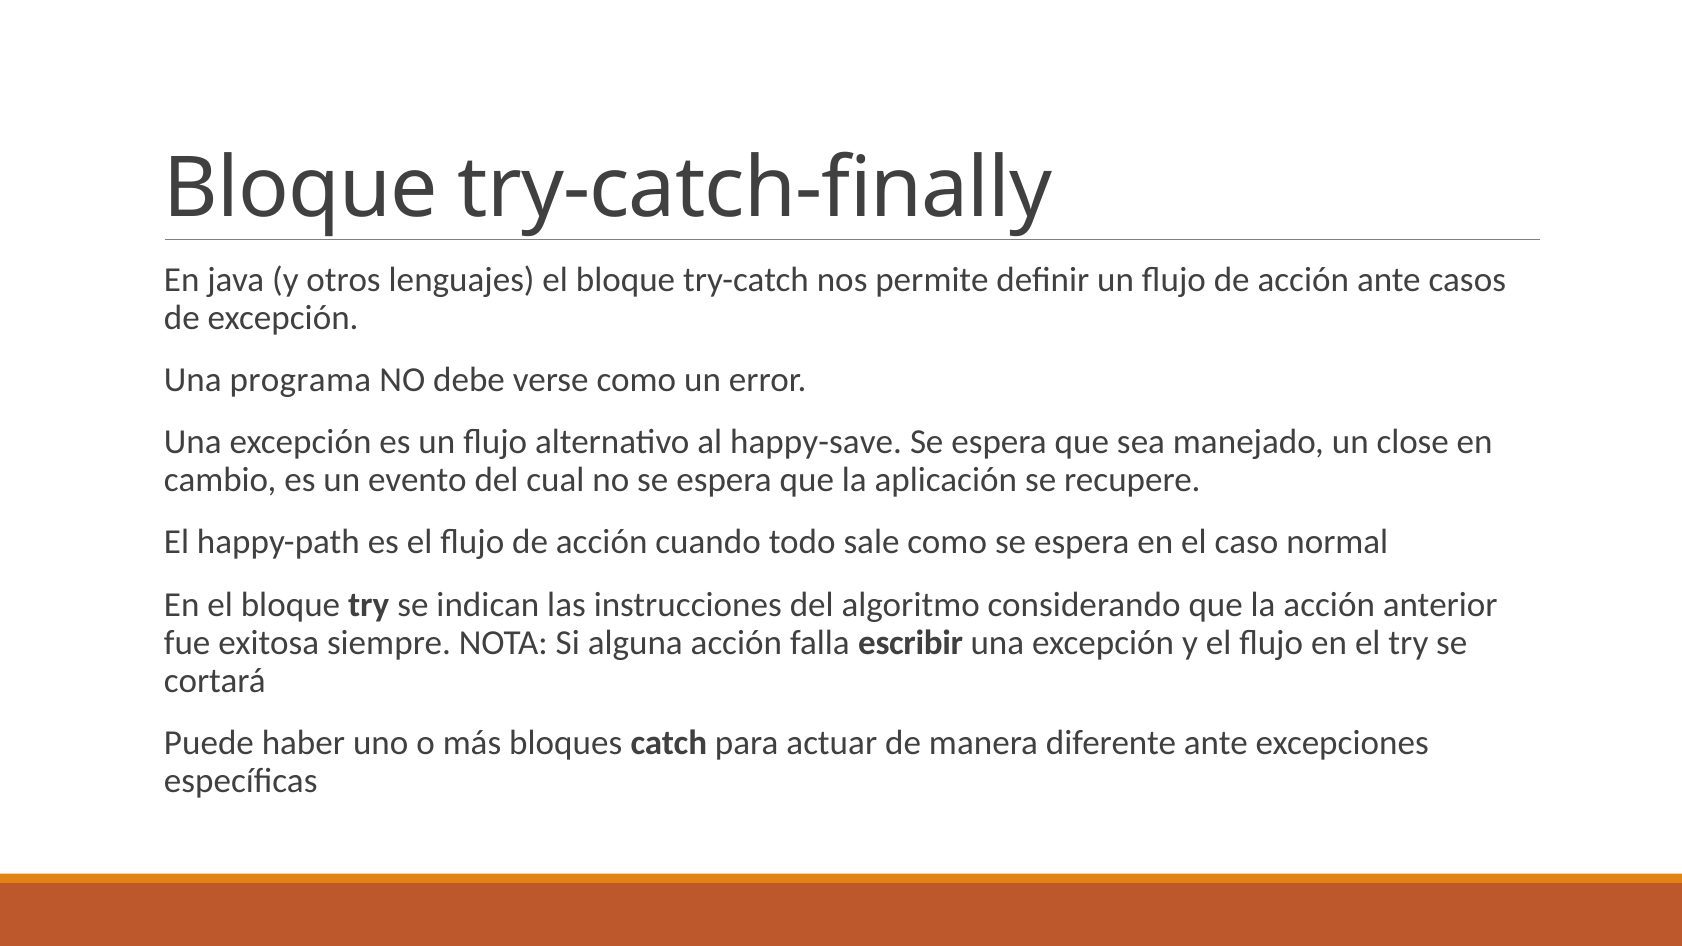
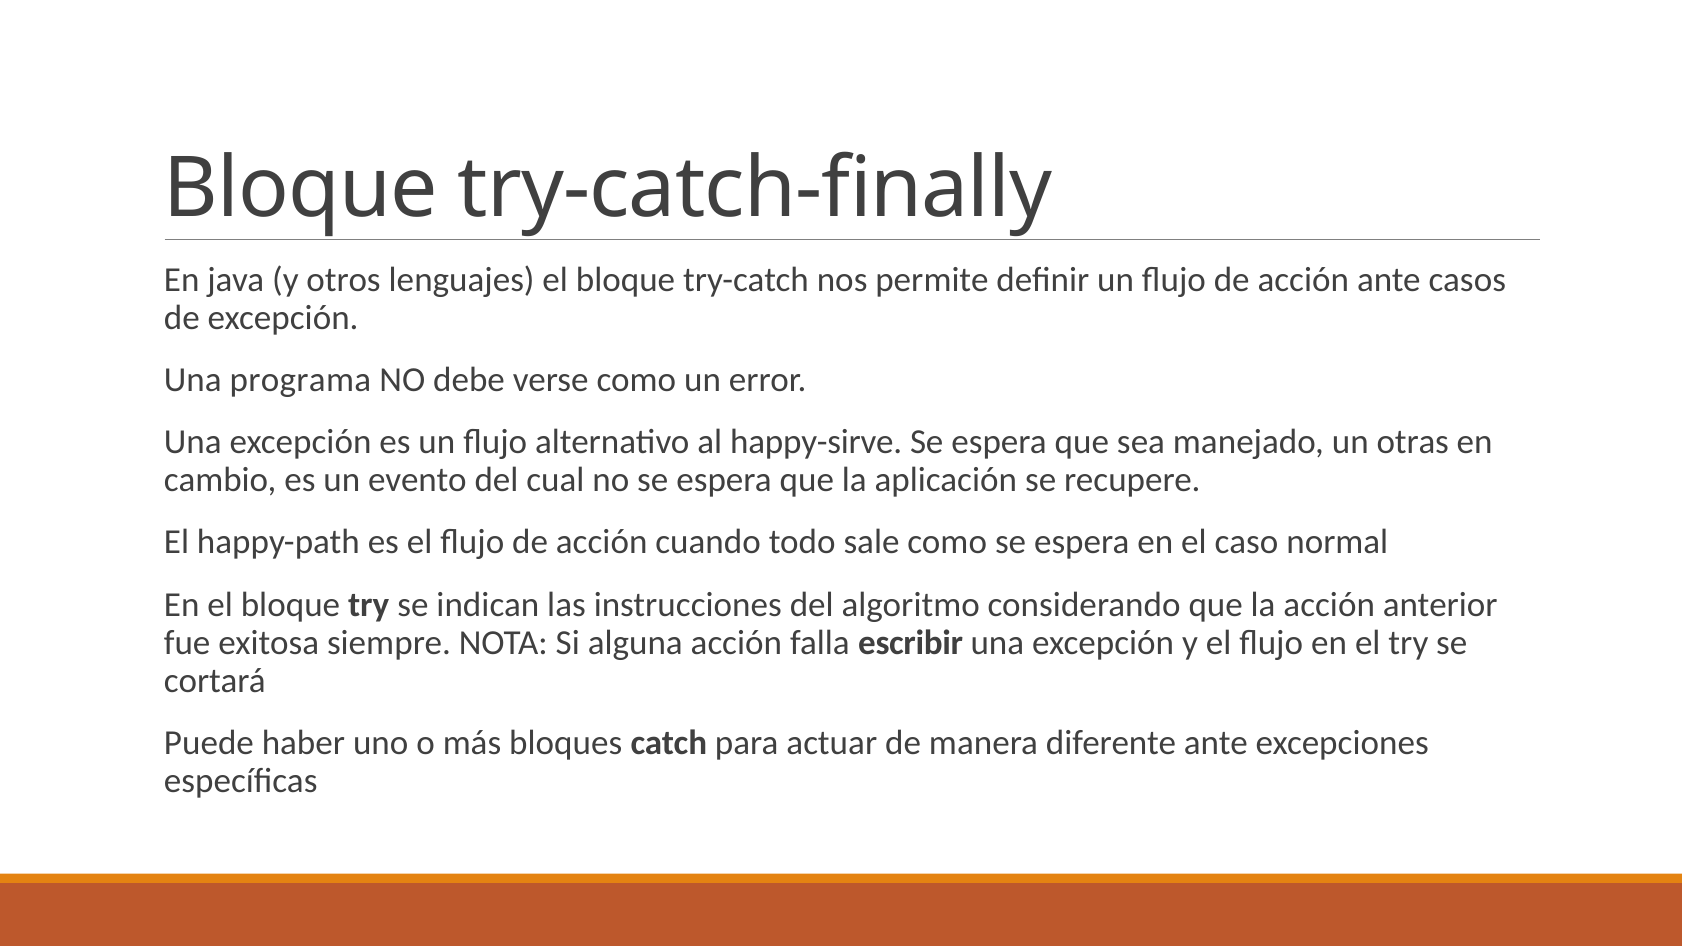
happy-save: happy-save -> happy-sirve (816, 442)
close: close -> otras (1413, 442)
